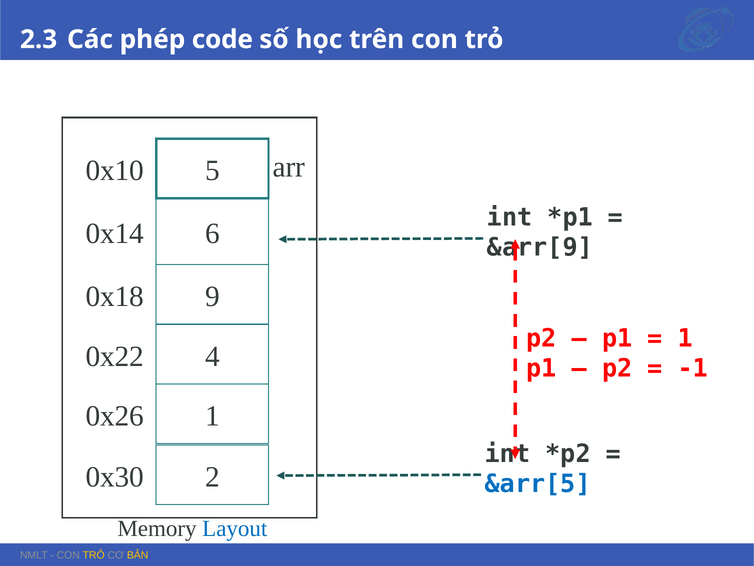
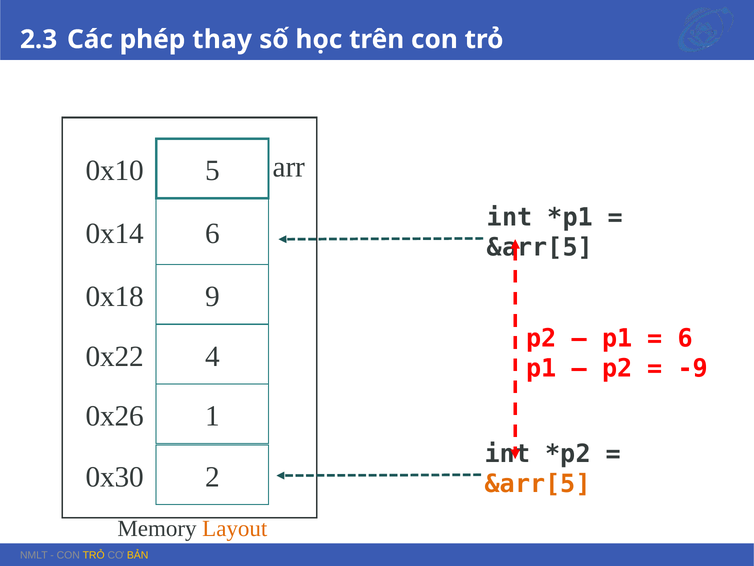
code: code -> thay (222, 39)
&arr[9: &arr[9 -> &arr[5 (540, 247)
1: 1 -> 6 (685, 338)
-1: -1 -> -9 (693, 368)
&arr[5 colour: blue -> orange (538, 483)
Layout colour: blue -> orange (235, 528)
